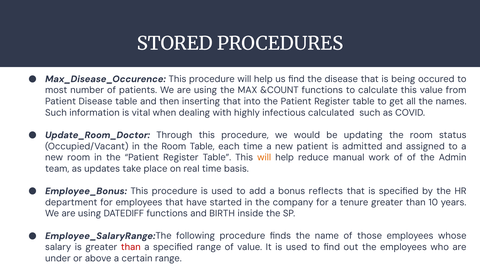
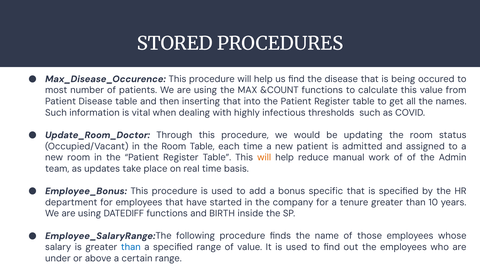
calculated: calculated -> thresholds (331, 113)
reflects: reflects -> specific (326, 191)
than colour: red -> blue (131, 247)
